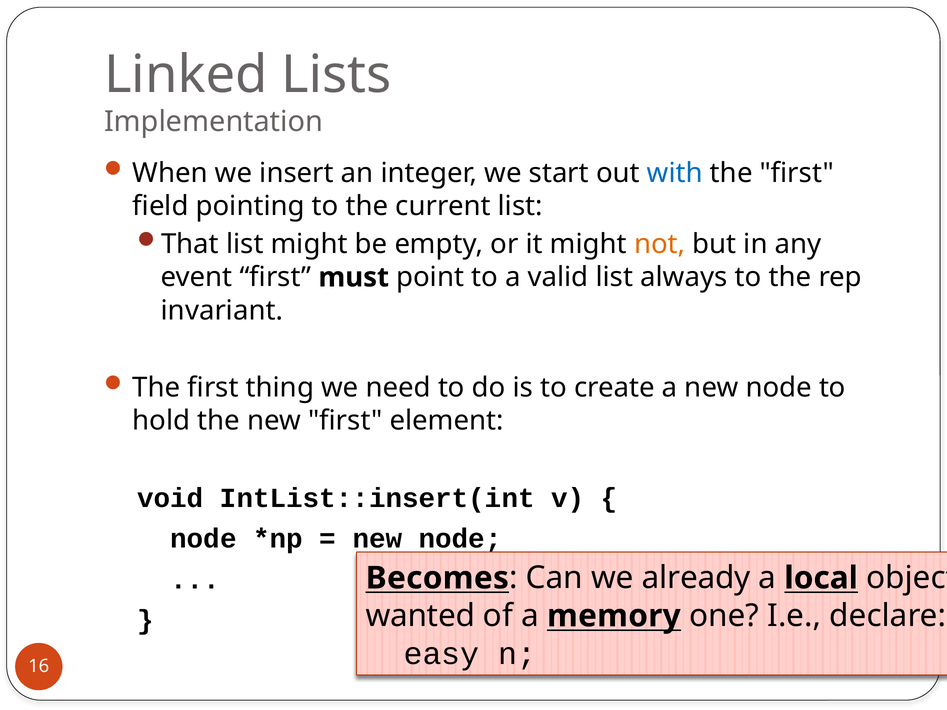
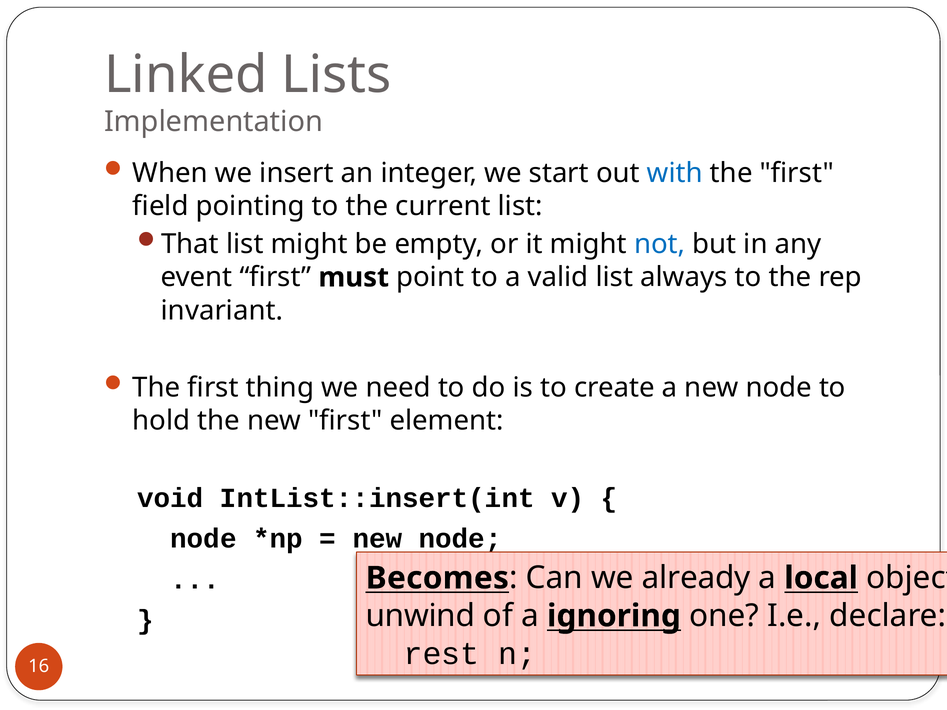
not colour: orange -> blue (660, 244)
wanted: wanted -> unwind (420, 616)
memory: memory -> ignoring (614, 616)
easy: easy -> rest (441, 654)
